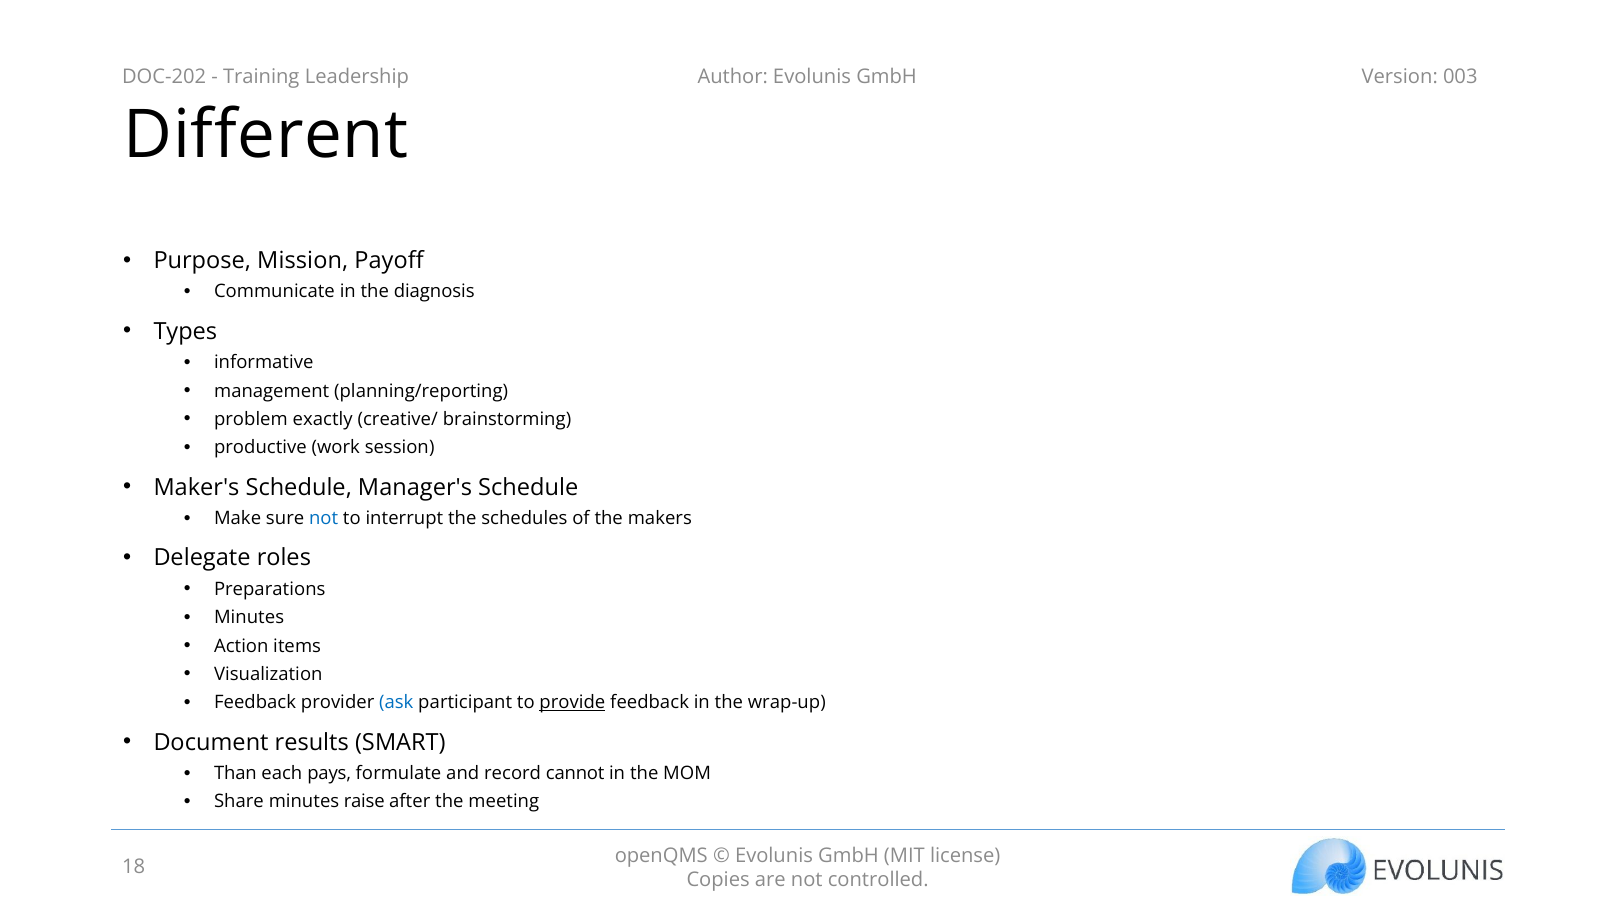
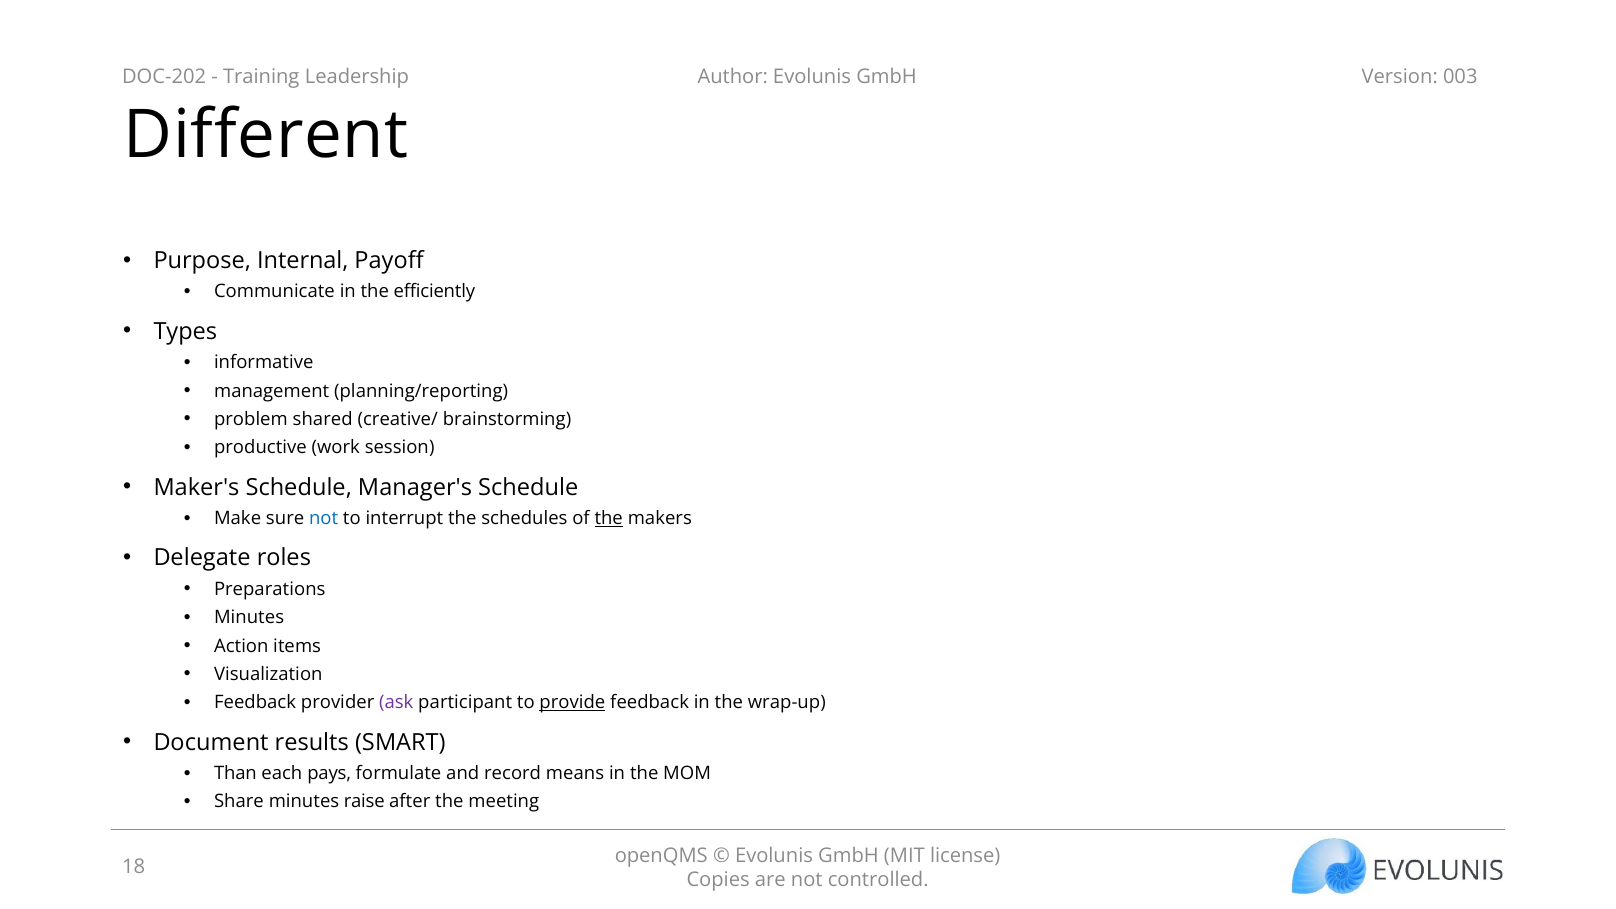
Mission: Mission -> Internal (303, 261)
diagnosis: diagnosis -> efficiently (434, 292)
exactly: exactly -> shared (323, 419)
the underline: none -> present (609, 518)
ask colour: blue -> purple (396, 703)
cannot: cannot -> means (575, 773)
